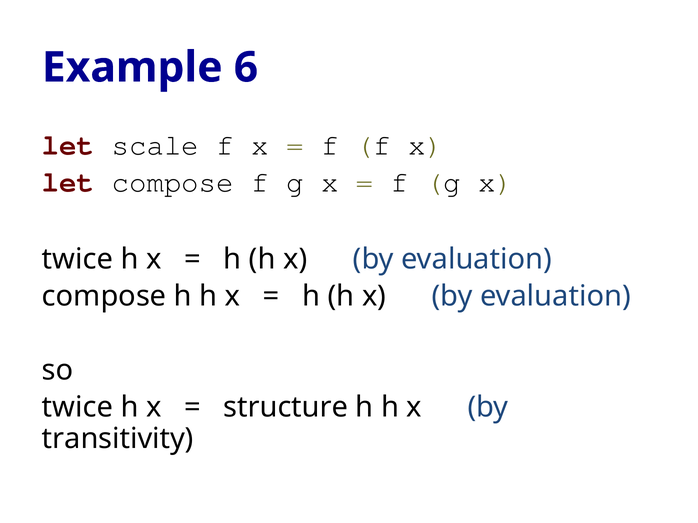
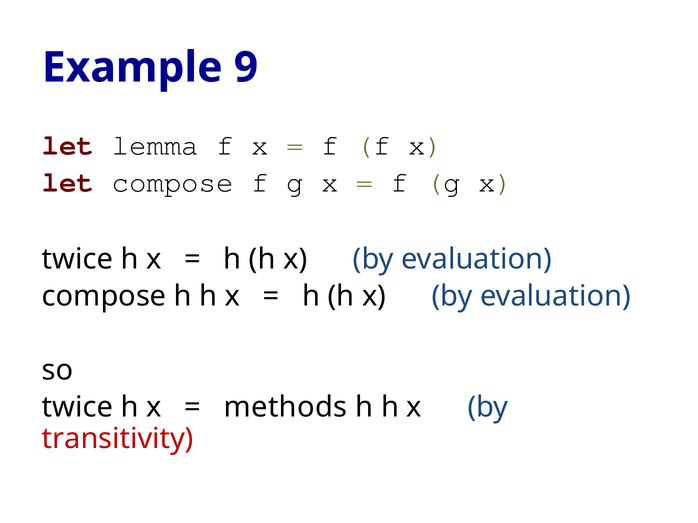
6: 6 -> 9 (246, 68)
scale: scale -> lemma (155, 145)
structure: structure -> methods (286, 408)
transitivity colour: black -> red (118, 439)
